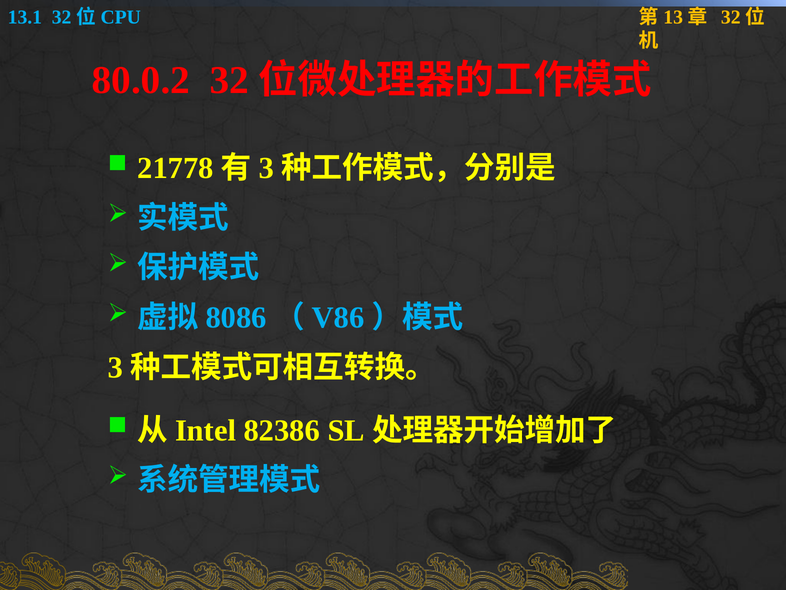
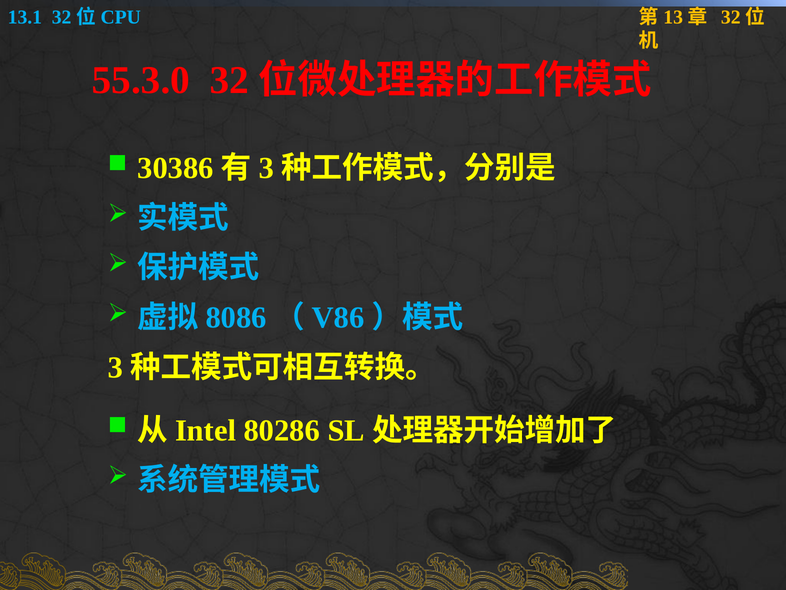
80.0.2: 80.0.2 -> 55.3.0 (141, 80)
21778: 21778 -> 30386 (175, 168)
82386: 82386 -> 80286 (282, 430)
